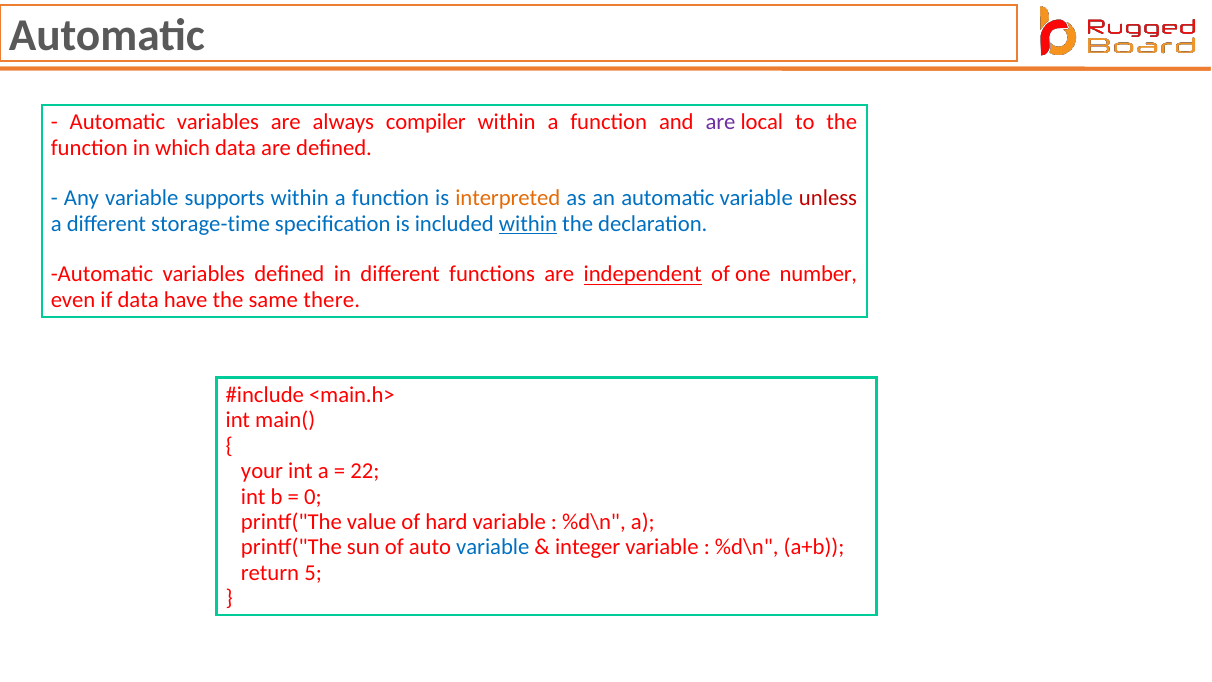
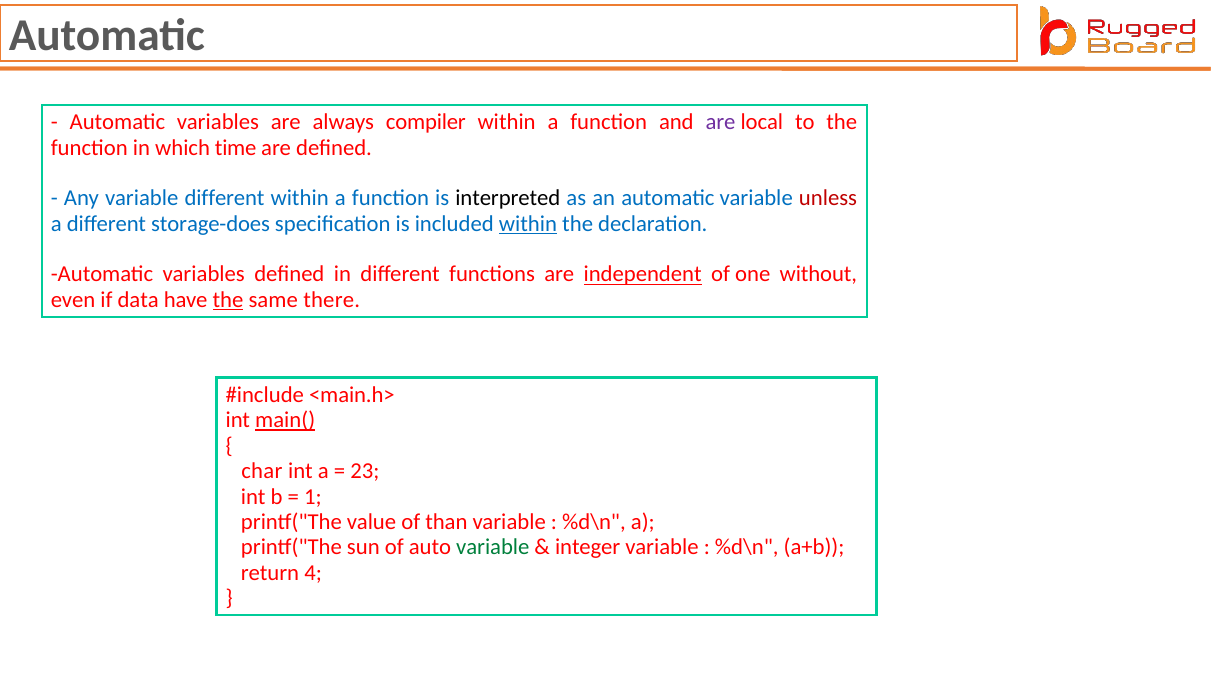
which data: data -> time (236, 147)
variable supports: supports -> different (225, 198)
interpreted colour: orange -> black (508, 198)
storage-time: storage-time -> storage-does (211, 224)
number: number -> without (818, 274)
the underline: none -> present (228, 300)
main( underline: none -> present (285, 420)
your: your -> char (262, 471)
22: 22 -> 23 (365, 471)
0: 0 -> 1 (313, 496)
hard: hard -> than (446, 522)
variable colour: blue -> green (493, 547)
5: 5 -> 4 (313, 572)
